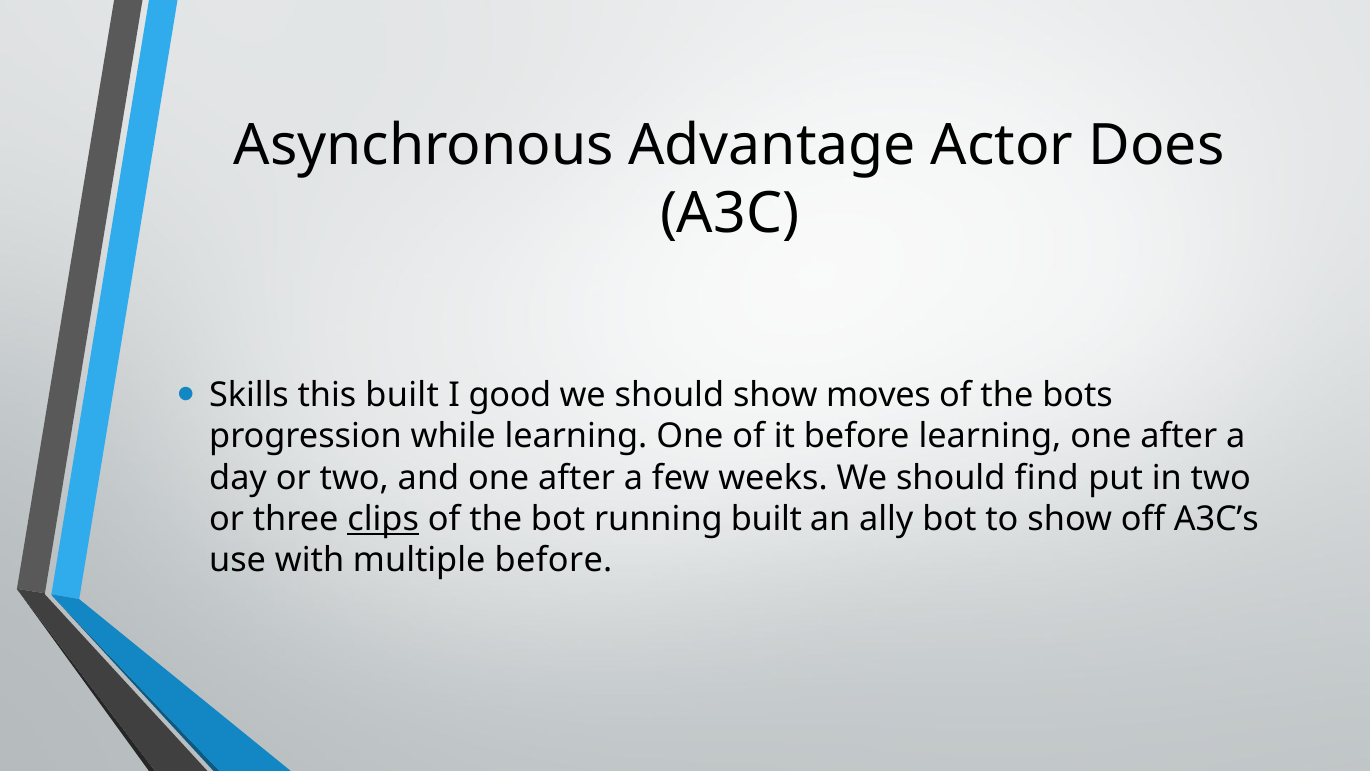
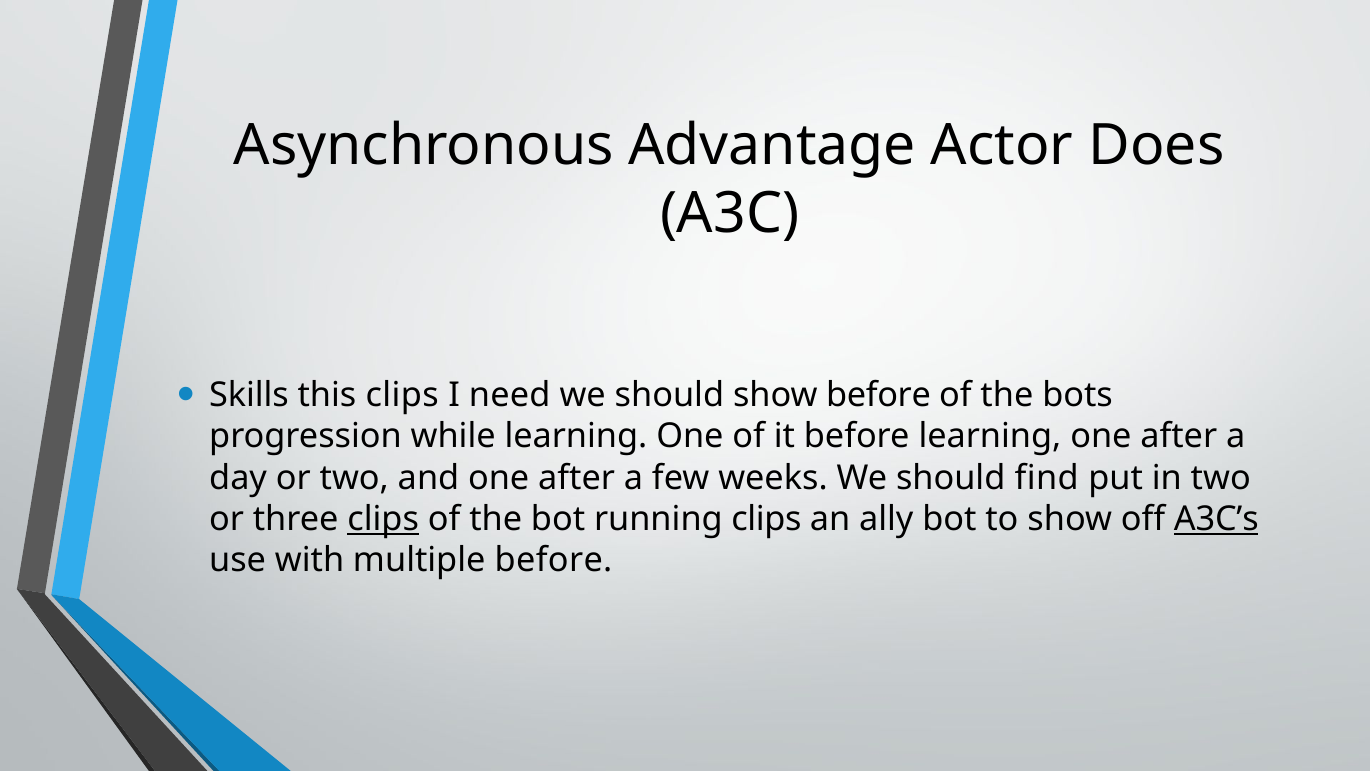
this built: built -> clips (402, 395)
good: good -> need (510, 395)
show moves: moves -> before (878, 395)
running built: built -> clips (766, 519)
A3C’s underline: none -> present (1216, 519)
